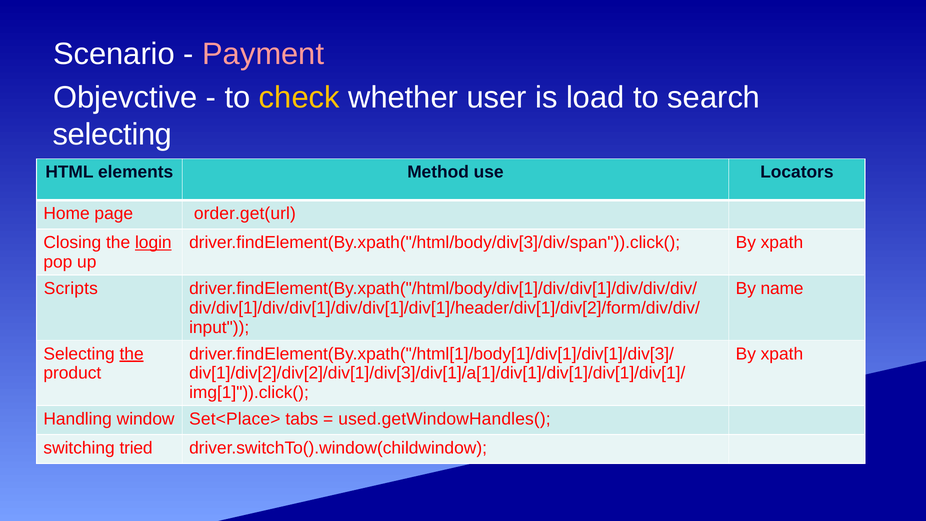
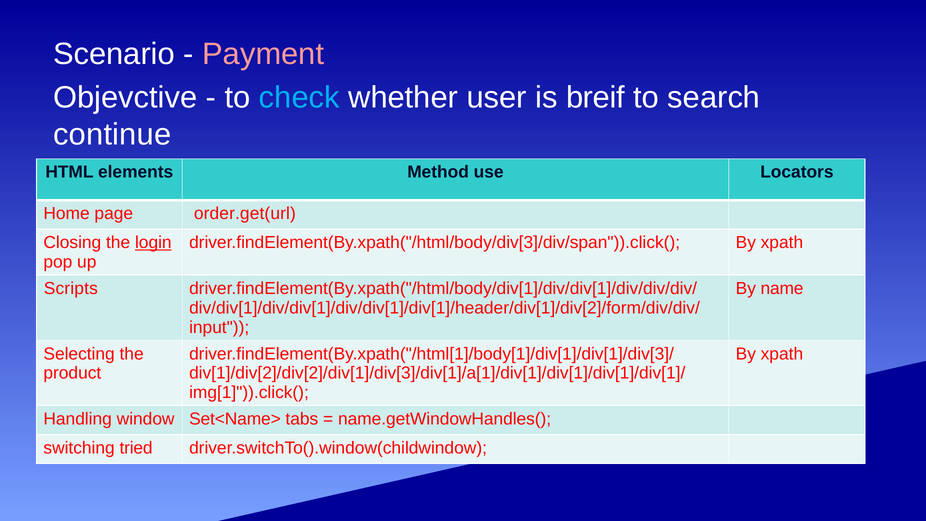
check colour: yellow -> light blue (299, 97)
load: load -> breif (595, 97)
selecting: selecting -> continue (112, 134)
the underline: present -> none (132, 354)
Set<Place>: Set<Place> -> Set<Name> (235, 419)
used.getWindowHandles(: used.getWindowHandles( -> name.getWindowHandles( (445, 419)
